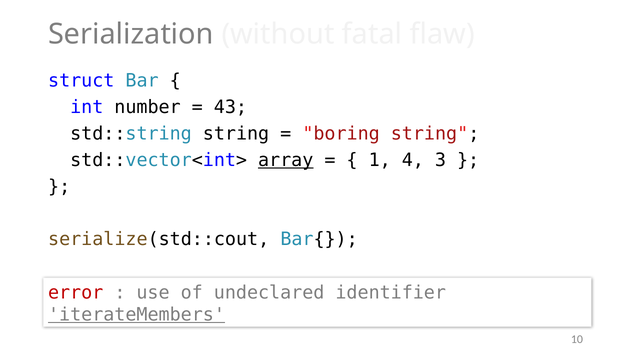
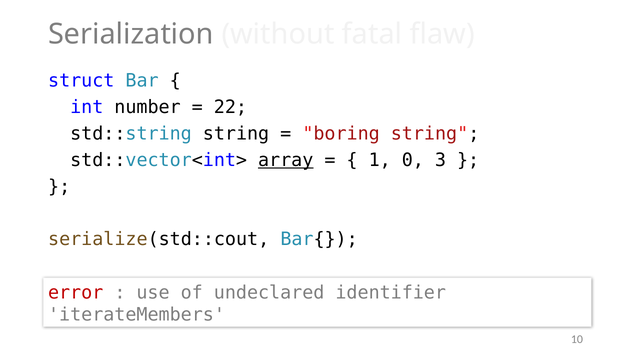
43: 43 -> 22 (230, 107)
4: 4 -> 0 (413, 160)
iterateMembers underline: present -> none (136, 315)
